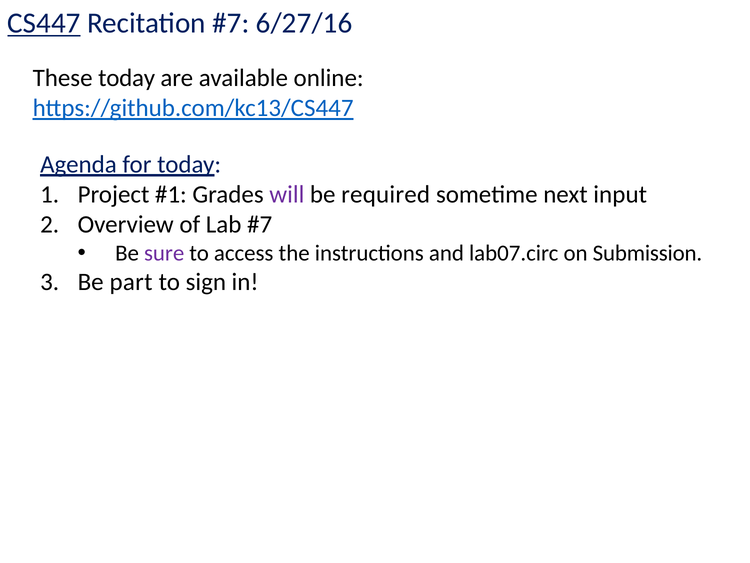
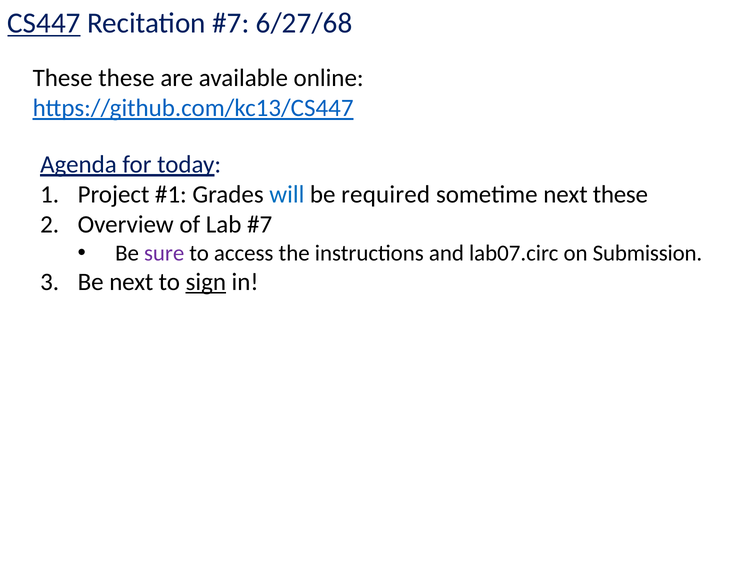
6/27/16: 6/27/16 -> 6/27/68 (304, 23)
These today: today -> these (126, 78)
will colour: purple -> blue (287, 194)
next input: input -> these (620, 194)
Be part: part -> next (131, 282)
sign underline: none -> present (206, 282)
